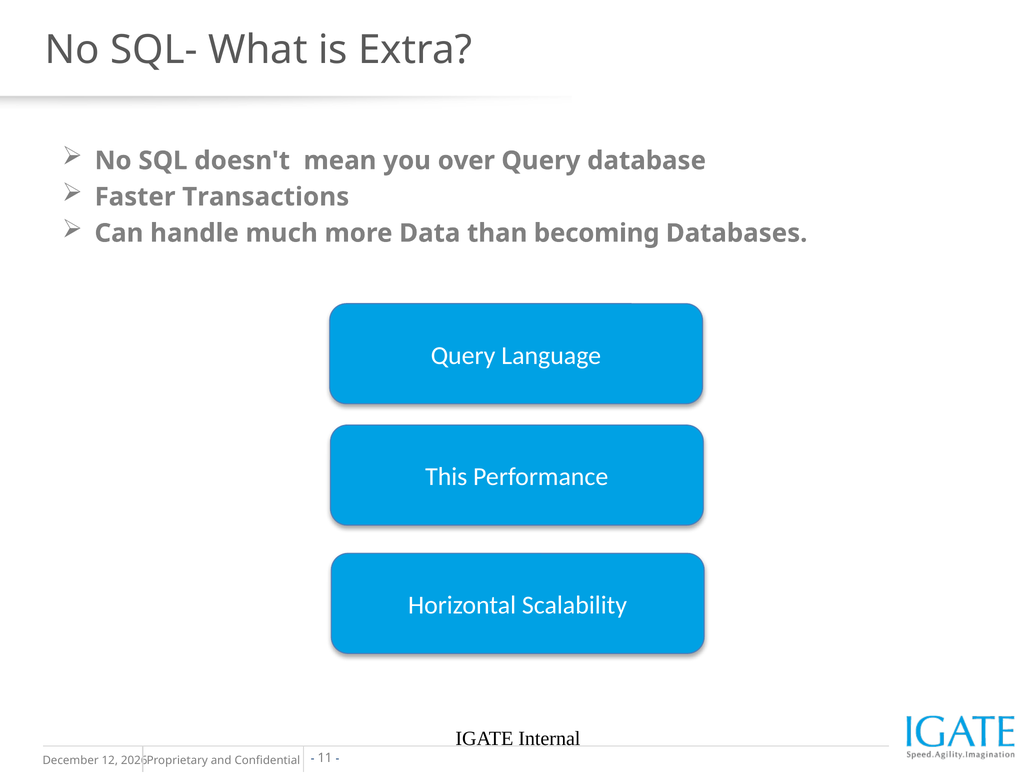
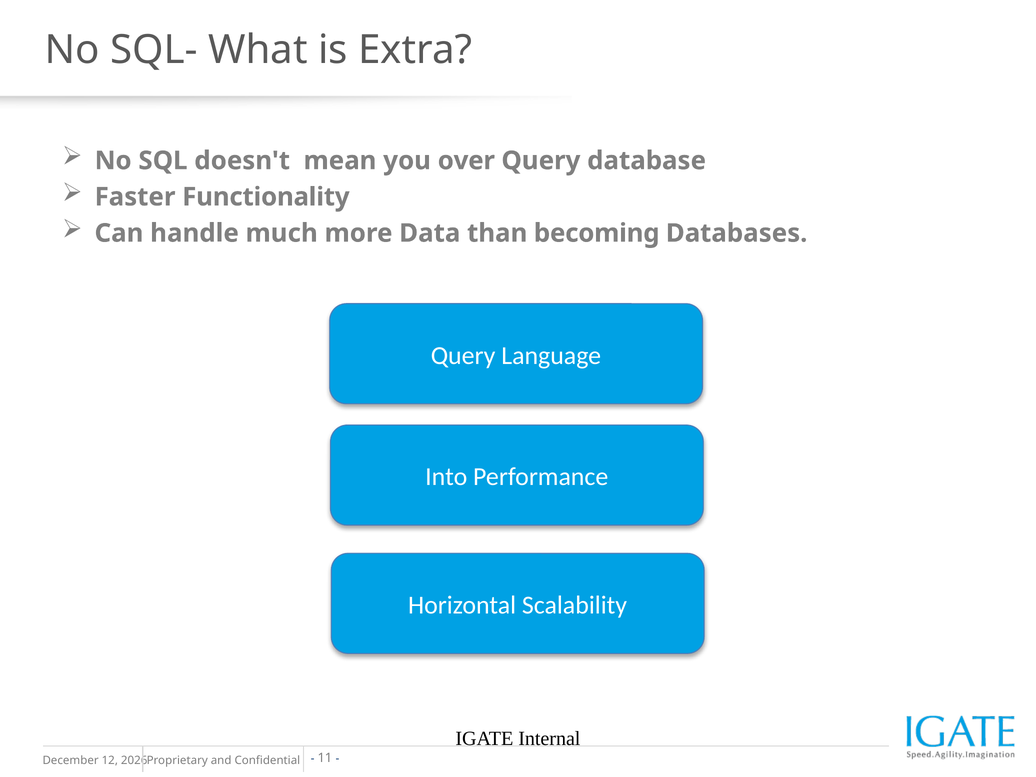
Transactions: Transactions -> Functionality (266, 197)
This: This -> Into (446, 477)
